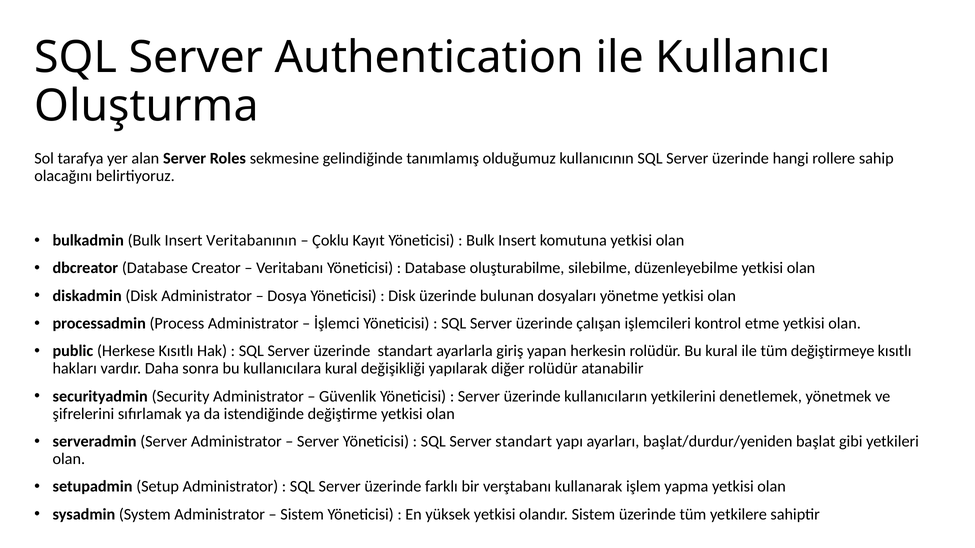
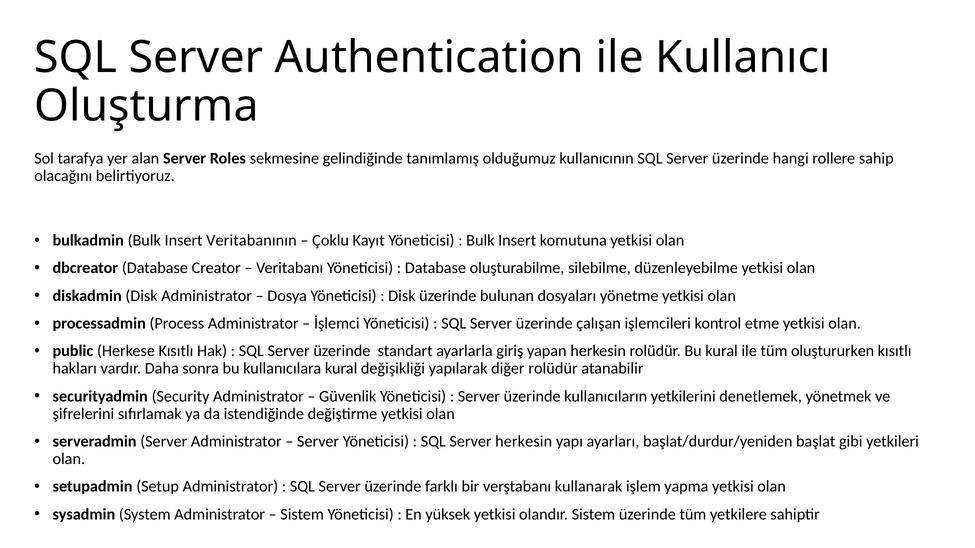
değiştirmeye: değiştirmeye -> oluştururken (833, 351)
Server standart: standart -> herkesin (524, 442)
